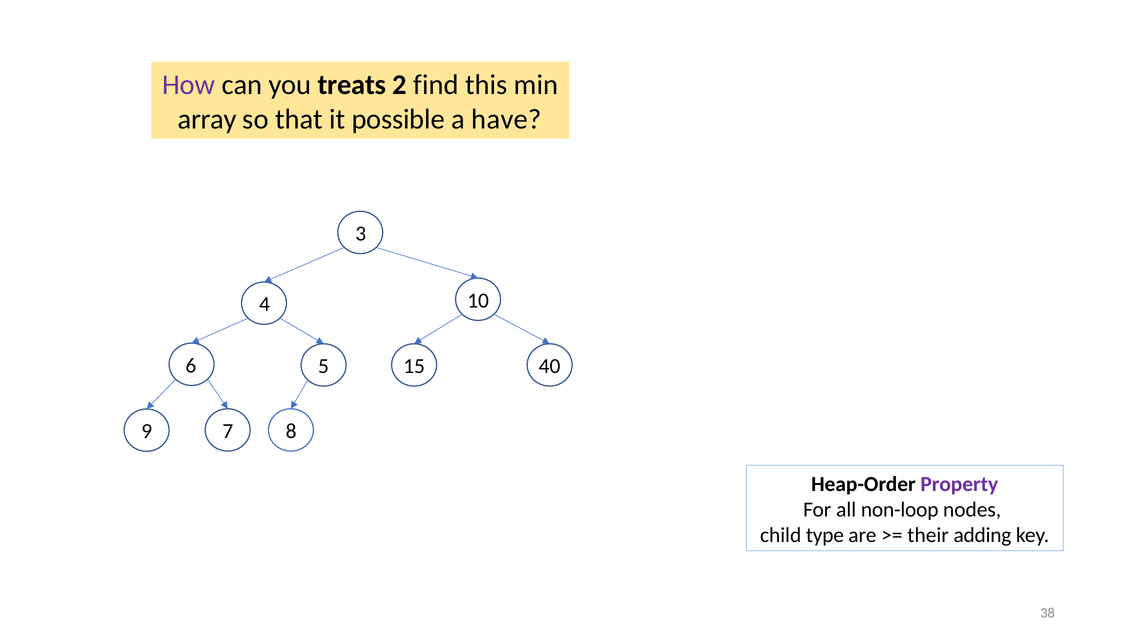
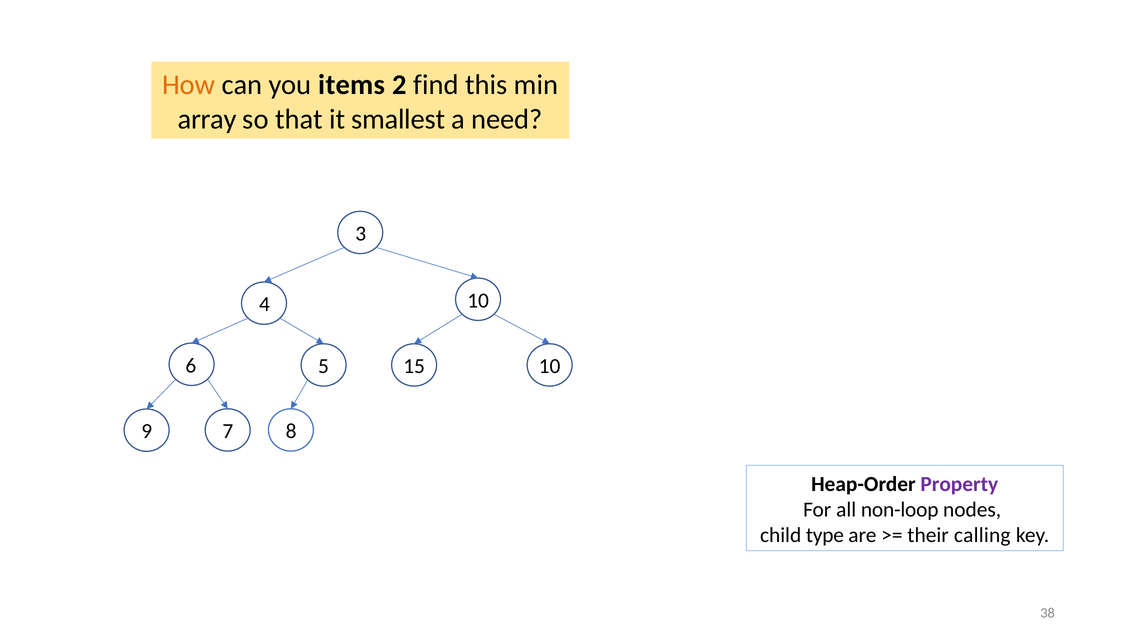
How colour: purple -> orange (189, 85)
treats: treats -> items (352, 85)
possible: possible -> smallest (398, 119)
have: have -> need (507, 119)
6 40: 40 -> 10 (550, 366)
adding: adding -> calling (982, 536)
